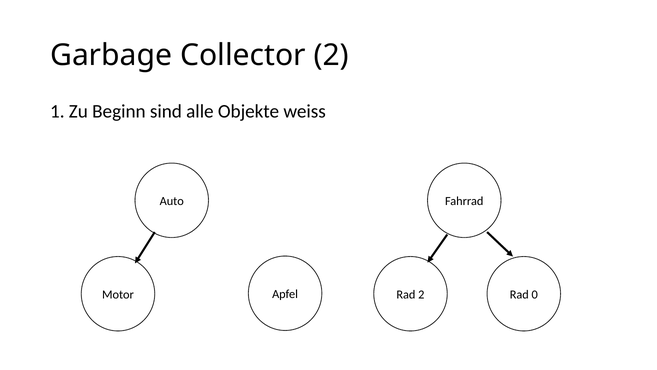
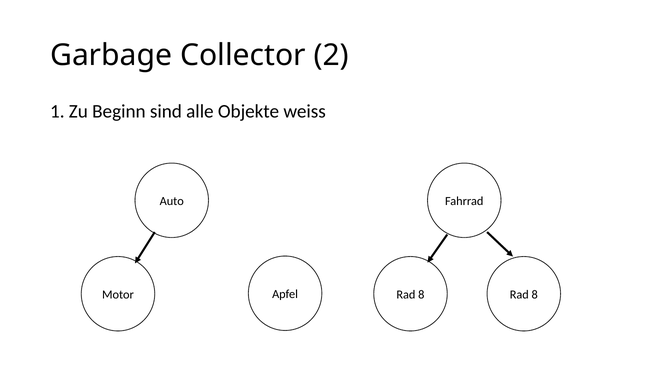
2: 2 -> 8 (421, 294)
Motor Rad 0: 0 -> 8 (535, 294)
